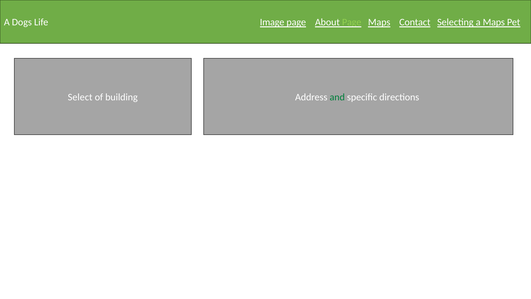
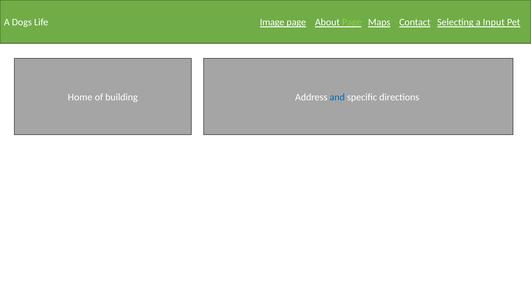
a Maps: Maps -> Input (494, 22)
Select: Select -> Home (80, 97)
and colour: green -> blue (337, 97)
